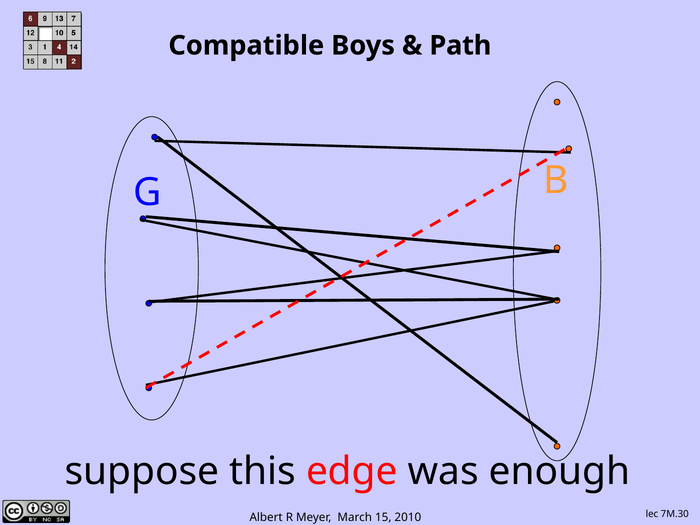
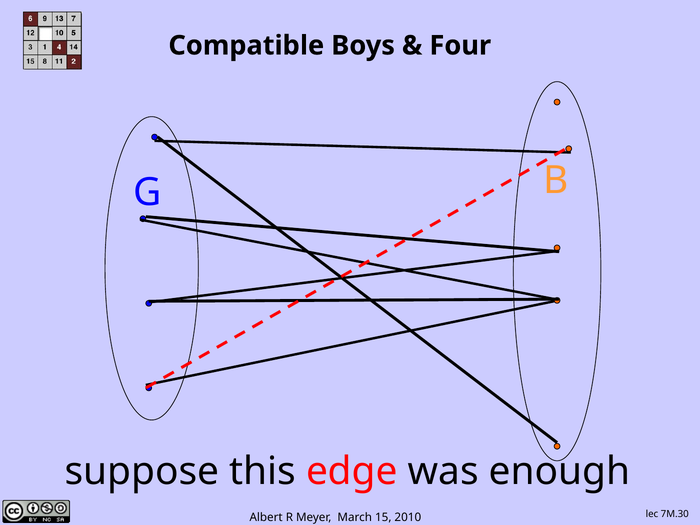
Path: Path -> Four (460, 46)
